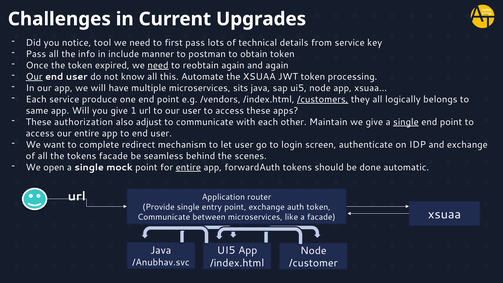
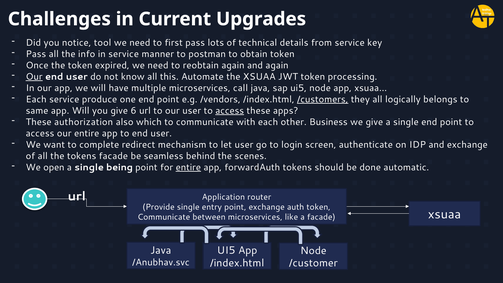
in include: include -> service (124, 54)
need underline: present -> none (158, 65)
sits: sits -> call (241, 88)
1: 1 -> 6 (134, 111)
access underline: none -> present (230, 111)
adjust: adjust -> which (149, 122)
Maintain: Maintain -> Business (328, 122)
single underline: present -> none (406, 122)
mock: mock -> being (120, 167)
